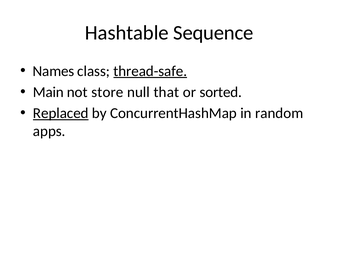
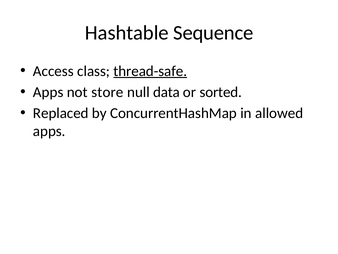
Names: Names -> Access (53, 71)
Main: Main -> Apps (48, 92)
that: that -> data (167, 92)
Replaced underline: present -> none (61, 113)
random: random -> allowed (279, 113)
